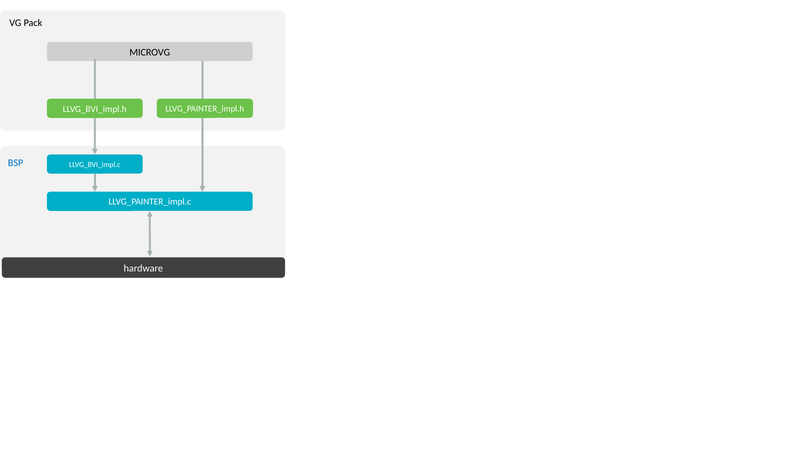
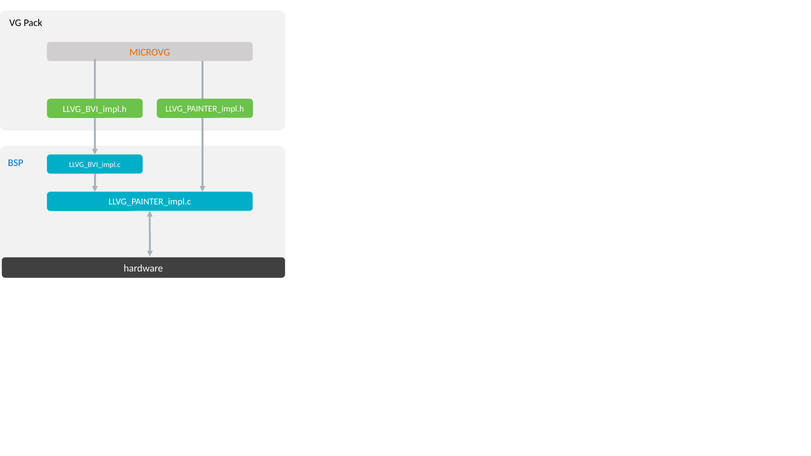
MICROVG colour: black -> orange (150, 52)
